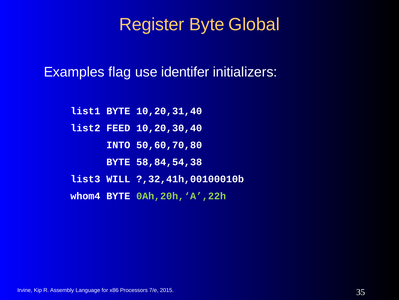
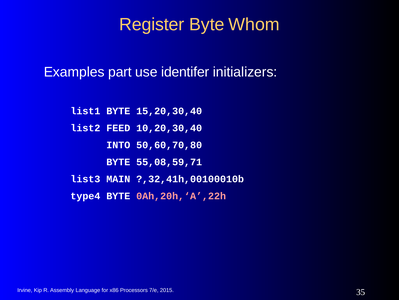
Global: Global -> Whom (254, 24)
flag: flag -> part (120, 72)
10,20,31,40: 10,20,31,40 -> 15,20,30,40 (169, 111)
58,84,54,38: 58,84,54,38 -> 55,08,59,71 (169, 162)
WILL: WILL -> MAIN (118, 179)
whom4: whom4 -> type4 (85, 196)
0Ah,20h,‘A’,22h colour: light green -> pink (181, 196)
